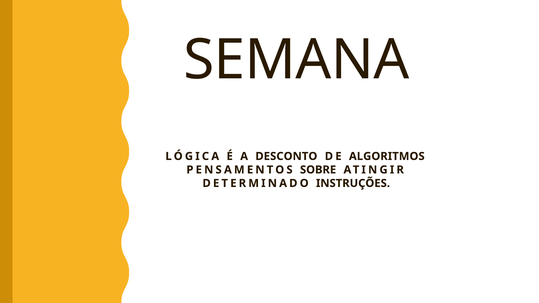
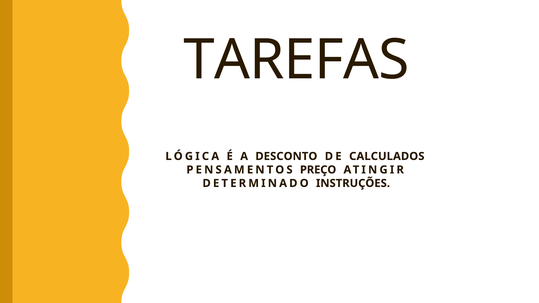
SEMANA: SEMANA -> TAREFAS (296, 60)
ALGORITMOS: ALGORITMOS -> CALCULADOS (387, 156)
SOBRE: SOBRE -> PREÇO (318, 170)
